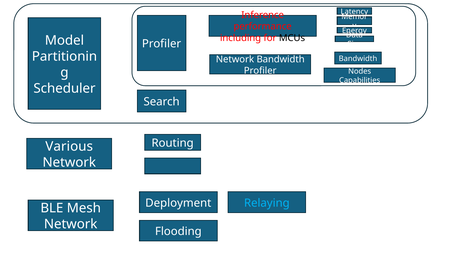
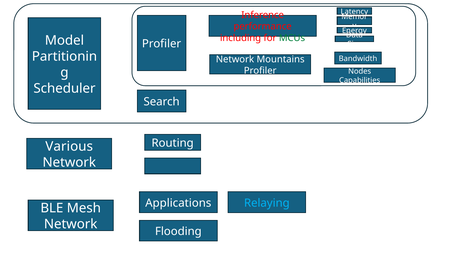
MCUs colour: black -> green (292, 38)
Network Bandwidth: Bandwidth -> Mountains (281, 60)
Deployment: Deployment -> Applications (178, 203)
